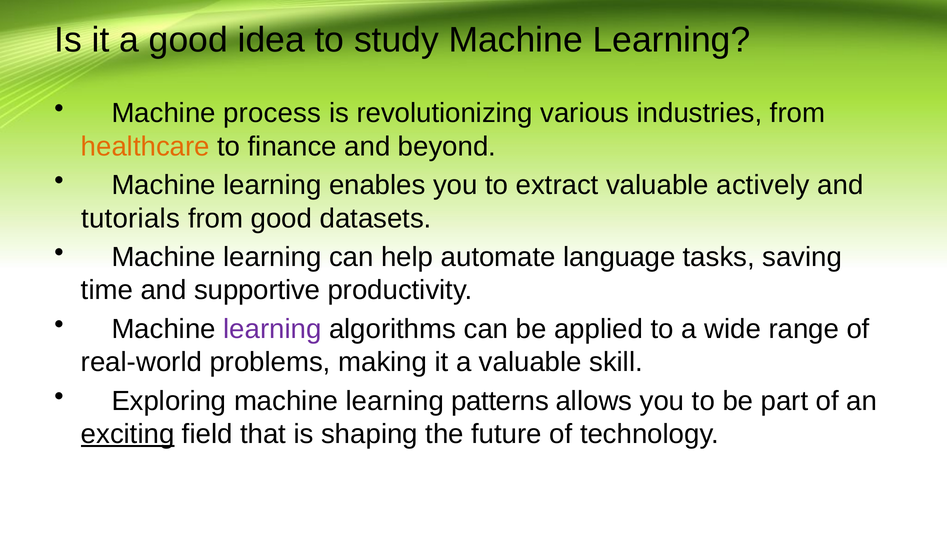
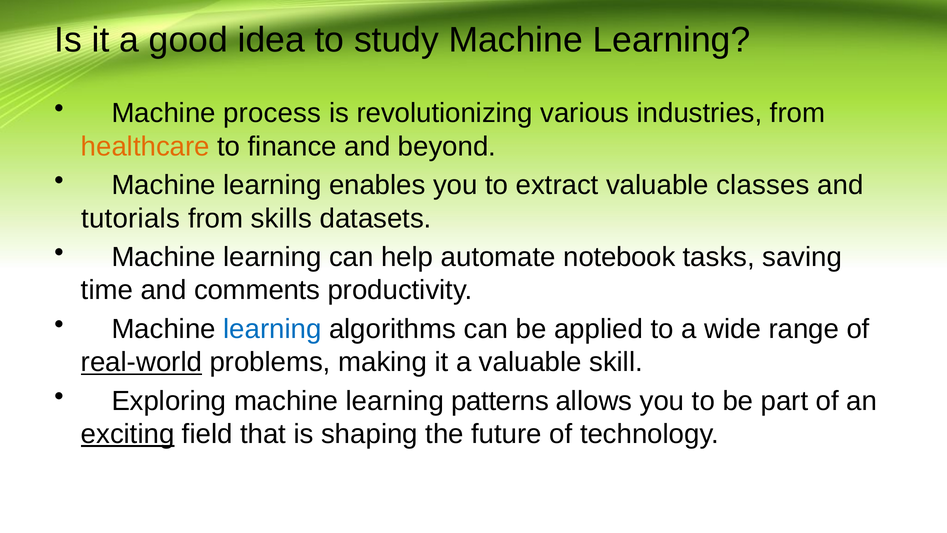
actively: actively -> classes (763, 185)
from good: good -> skills (281, 218)
language: language -> notebook (619, 257)
supportive: supportive -> comments (257, 290)
learning colour: purple -> blue (272, 329)
real-world underline: none -> present (141, 362)
